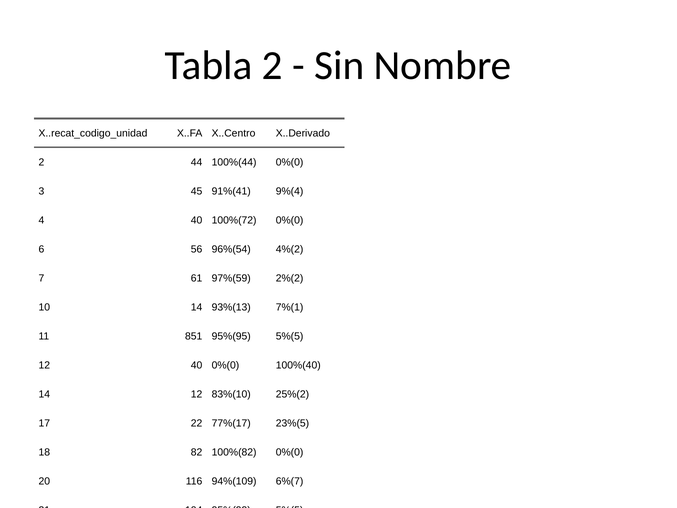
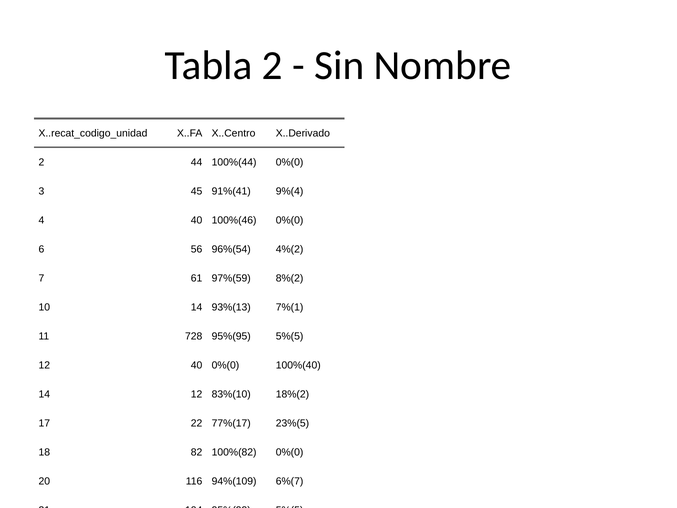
100%(72: 100%(72 -> 100%(46 (234, 220)
97%(59 2%(2: 2%(2 -> 8%(2 (290, 278)
851: 851 -> 728 (194, 336)
25%(2: 25%(2 -> 18%(2 (292, 394)
